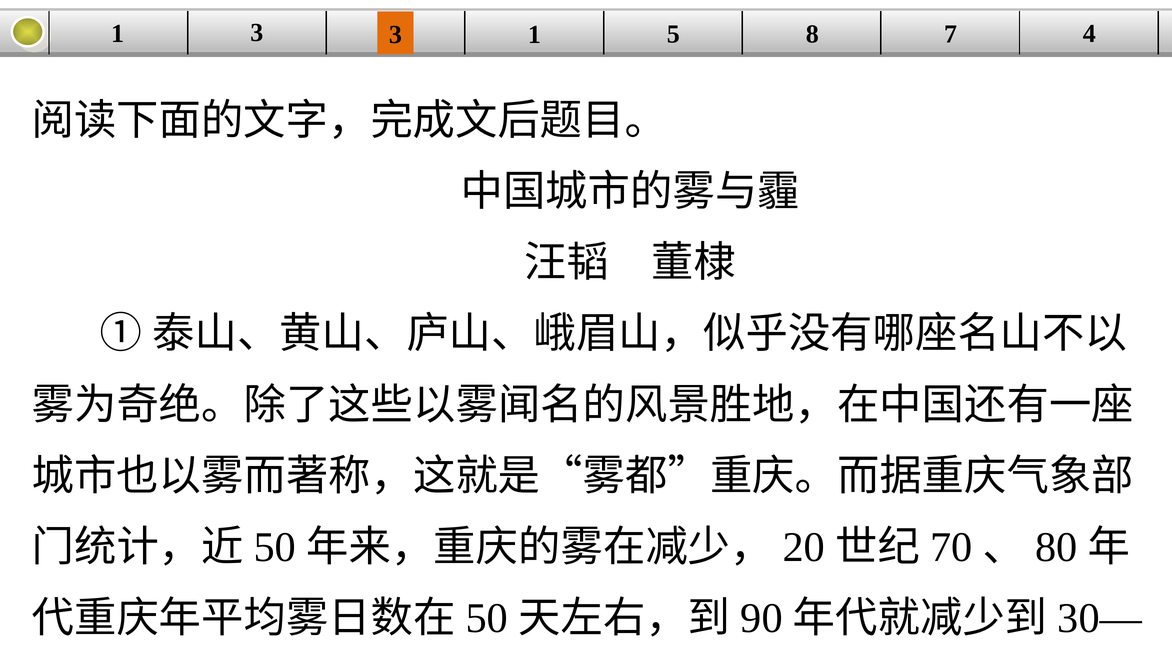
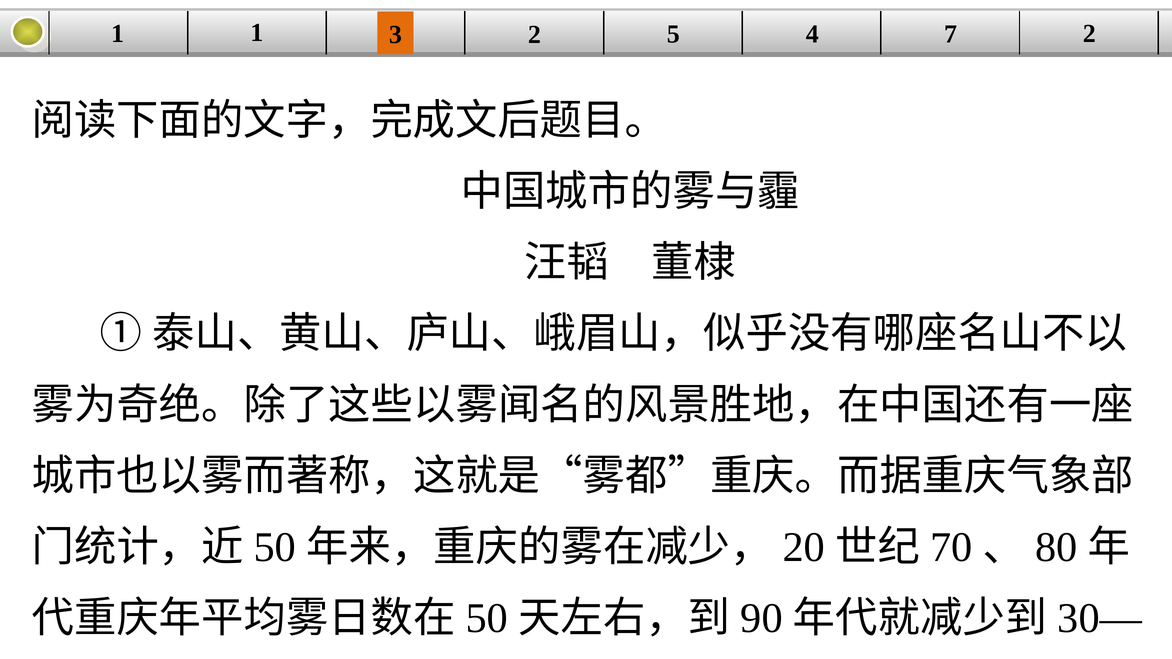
1 3: 3 -> 1 (257, 33)
3 1: 1 -> 2 (534, 35)
8: 8 -> 4 (812, 34)
7 4: 4 -> 2 (1089, 34)
